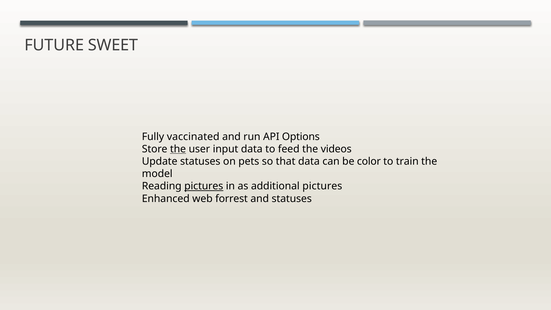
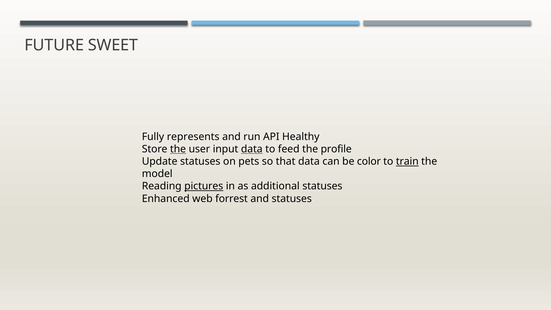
vaccinated: vaccinated -> represents (193, 137)
Options: Options -> Healthy (301, 137)
data underline: none -> present (252, 149)
videos: videos -> profile (336, 149)
train underline: none -> present (407, 161)
additional pictures: pictures -> statuses (322, 186)
